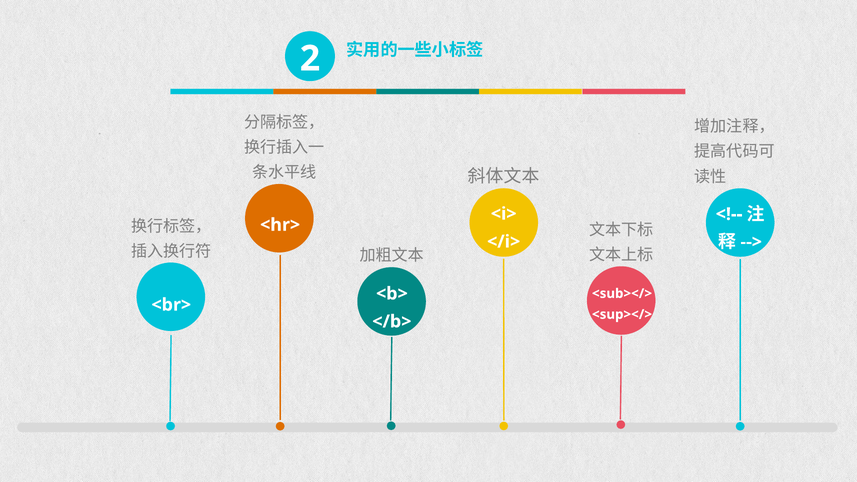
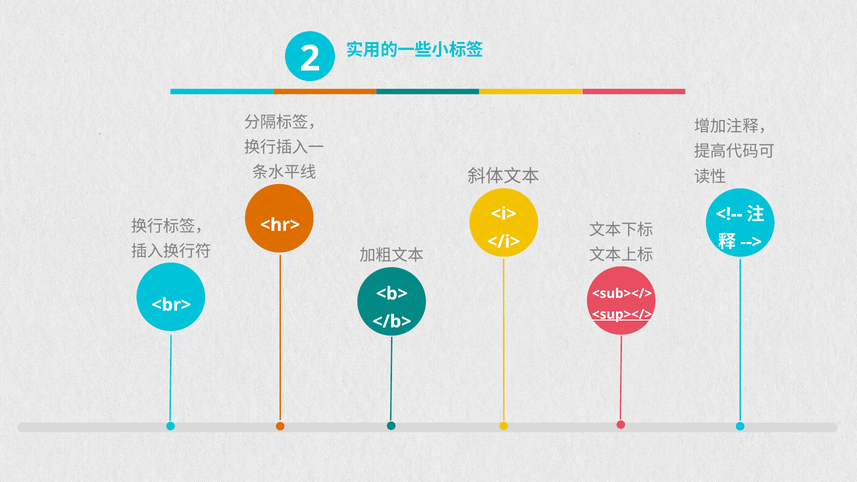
<sup></> underline: none -> present (622, 315)
